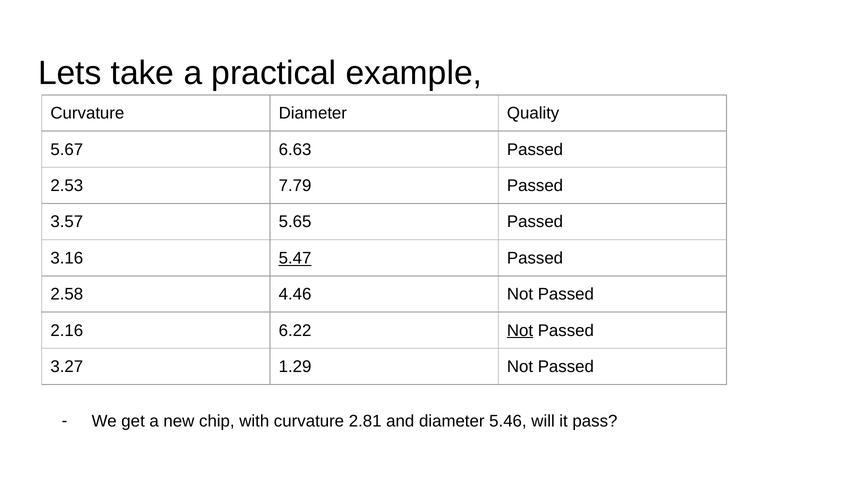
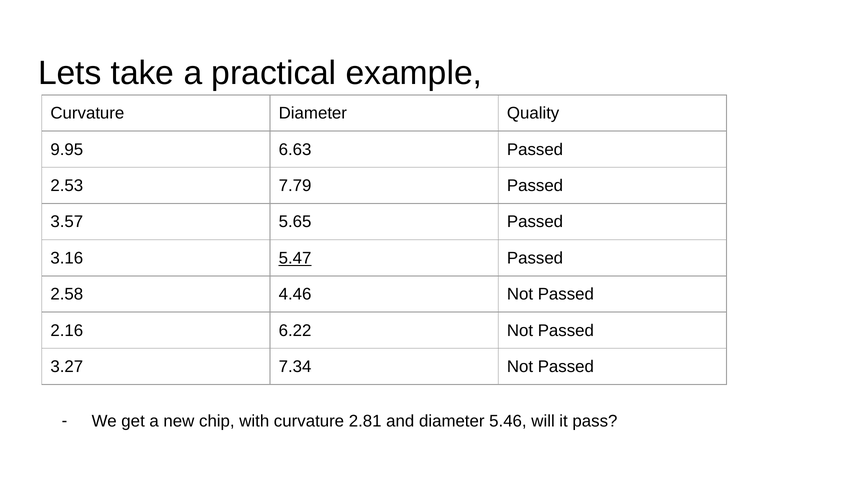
5.67: 5.67 -> 9.95 (67, 149)
Not underline: present -> none (520, 330)
1.29: 1.29 -> 7.34 (295, 366)
